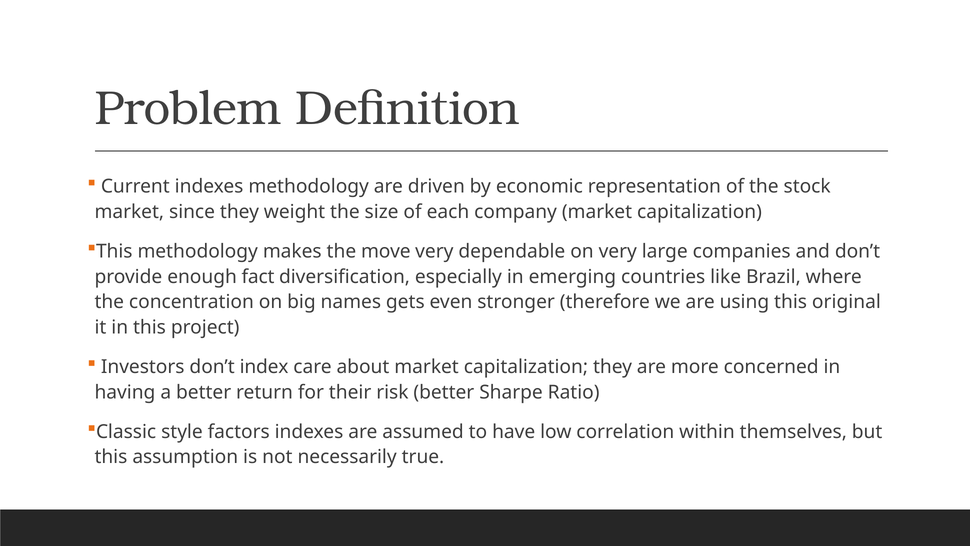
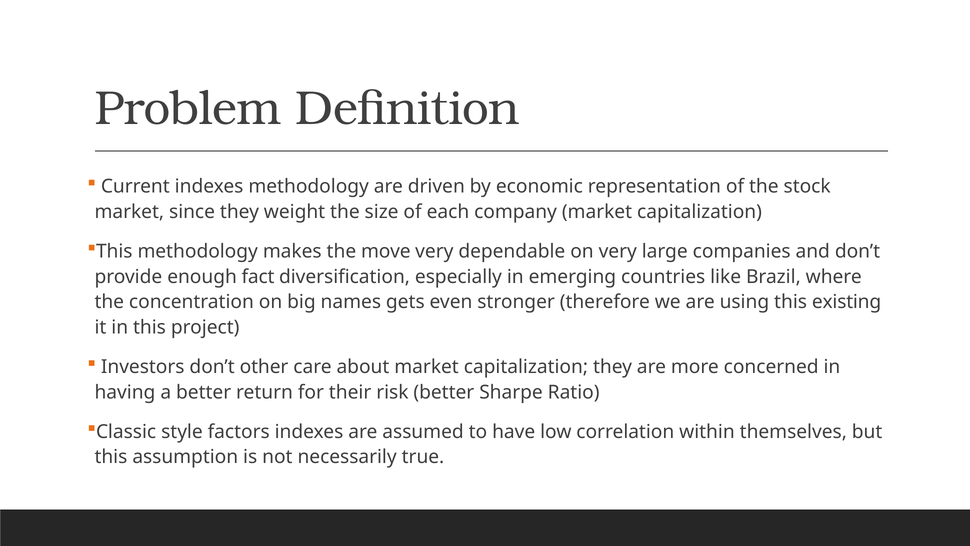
original: original -> existing (847, 302)
index: index -> other (264, 367)
